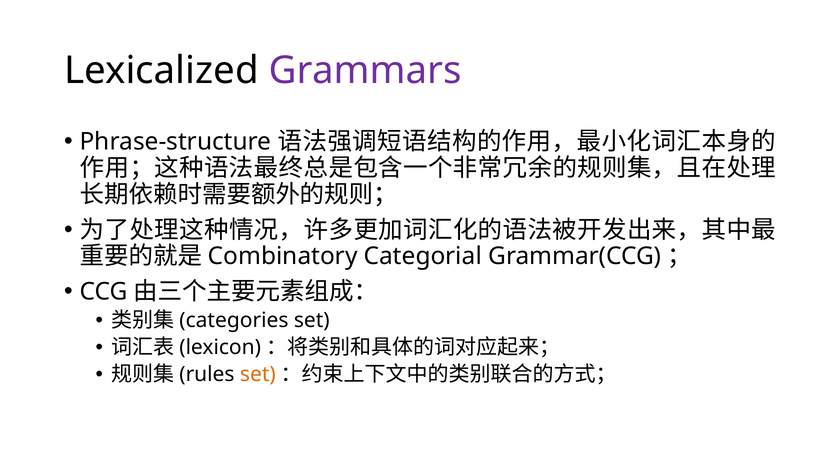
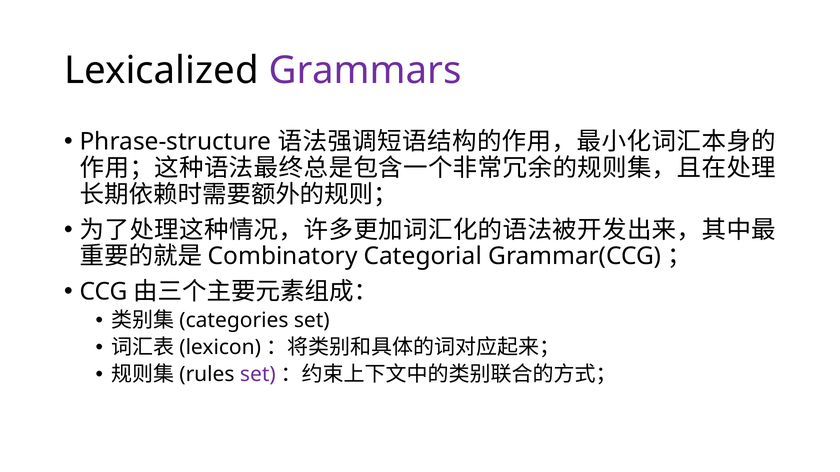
set colour: orange -> purple (258, 375)
